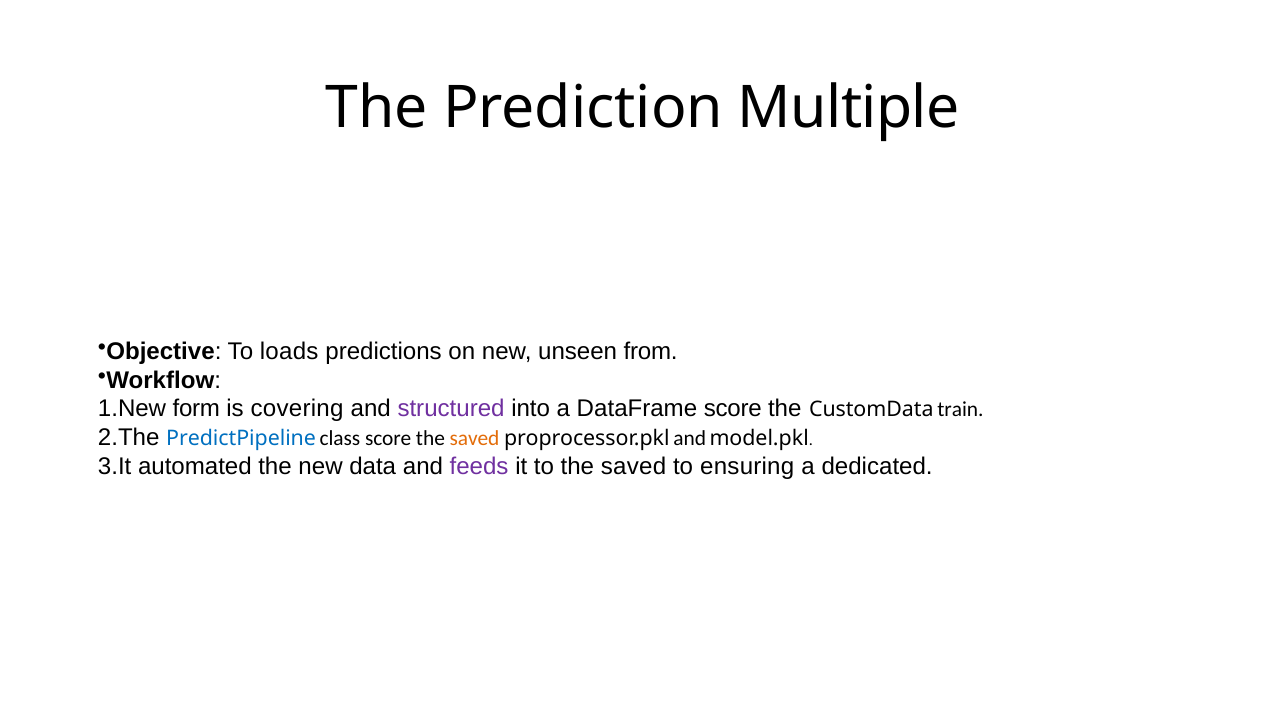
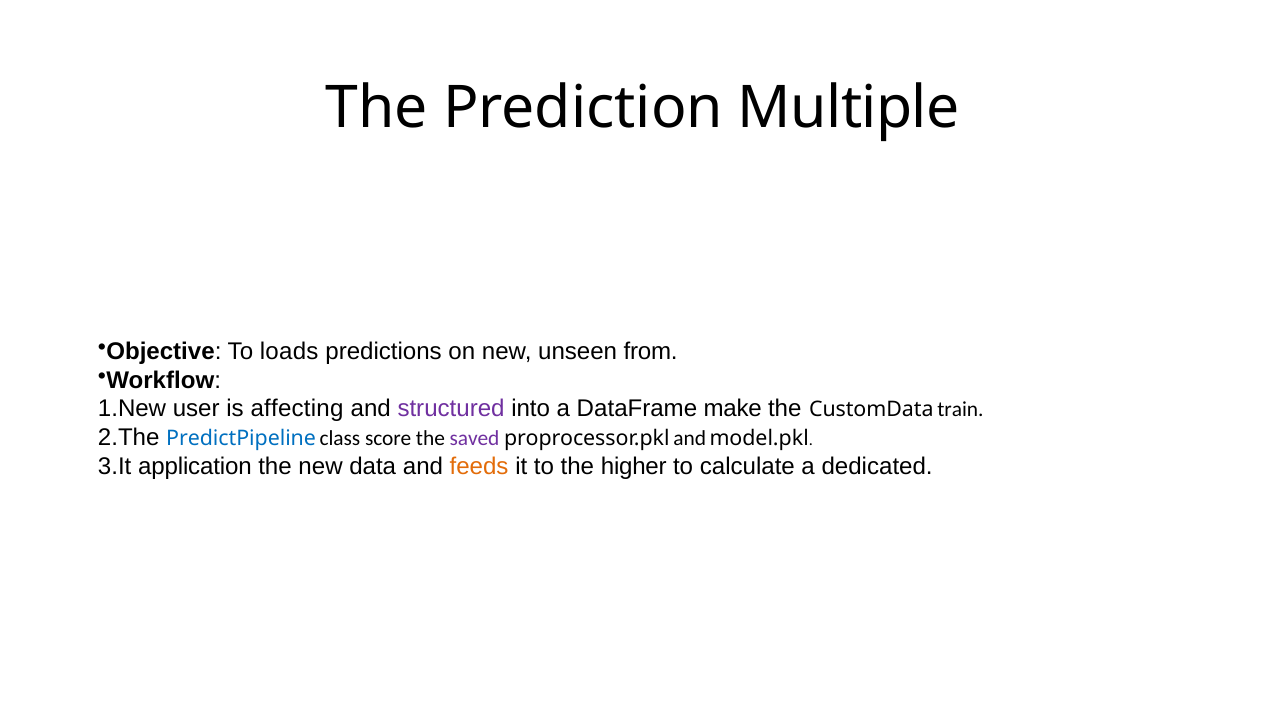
form: form -> user (196, 409)
covering: covering -> affecting (297, 409)
DataFrame score: score -> make (733, 409)
saved colour: orange -> purple (474, 439)
automated: automated -> application (195, 467)
feeds colour: purple -> orange (479, 467)
to the saved: saved -> higher (634, 467)
ensuring: ensuring -> calculate (747, 467)
